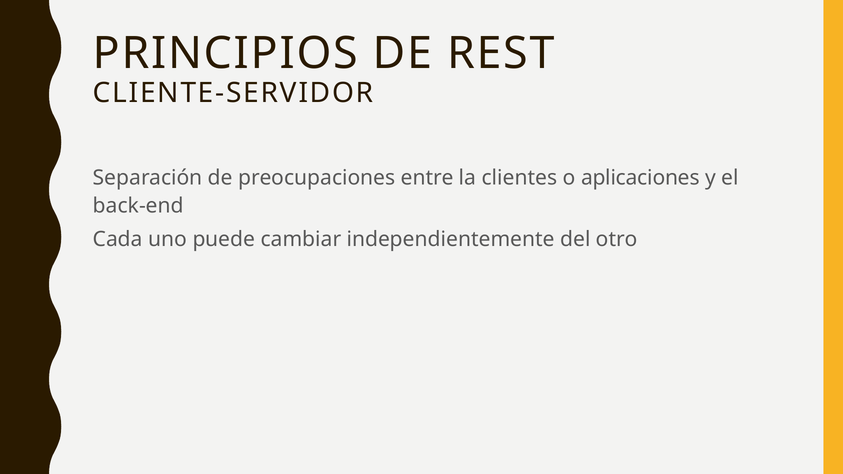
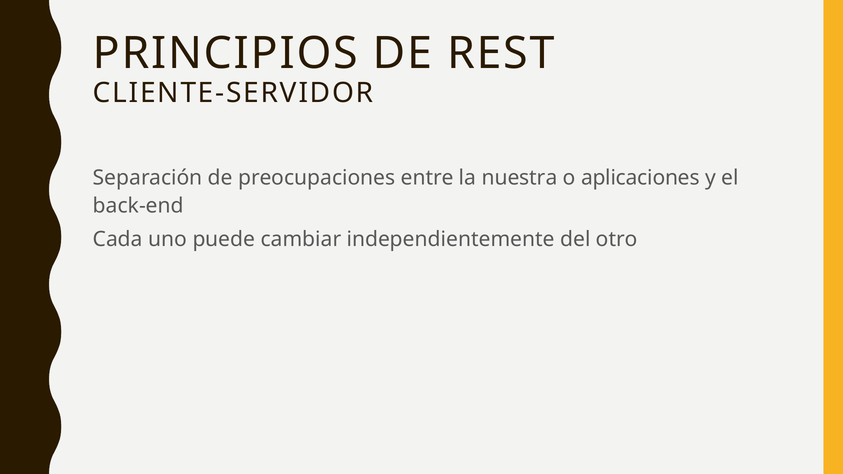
clientes: clientes -> nuestra (520, 178)
